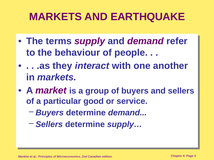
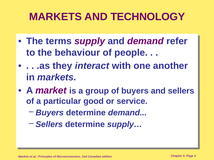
EARTHQUAKE: EARTHQUAKE -> TECHNOLOGY (148, 17)
